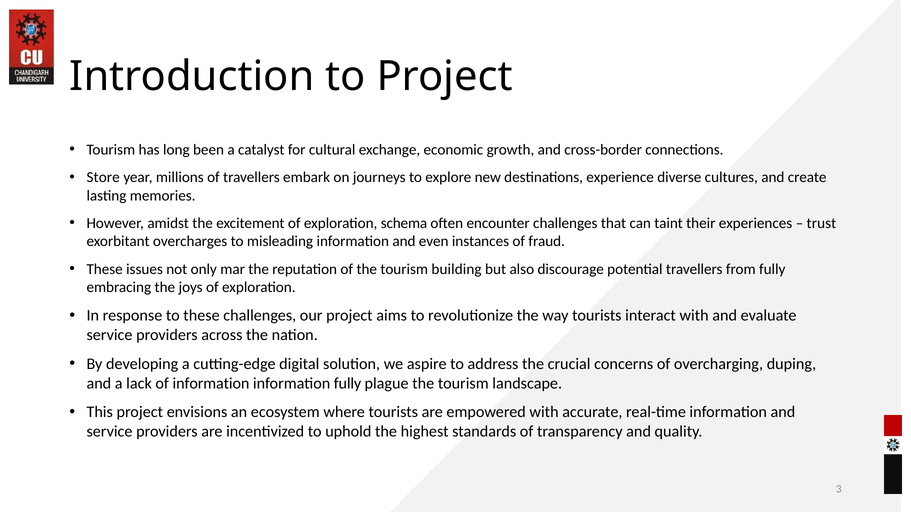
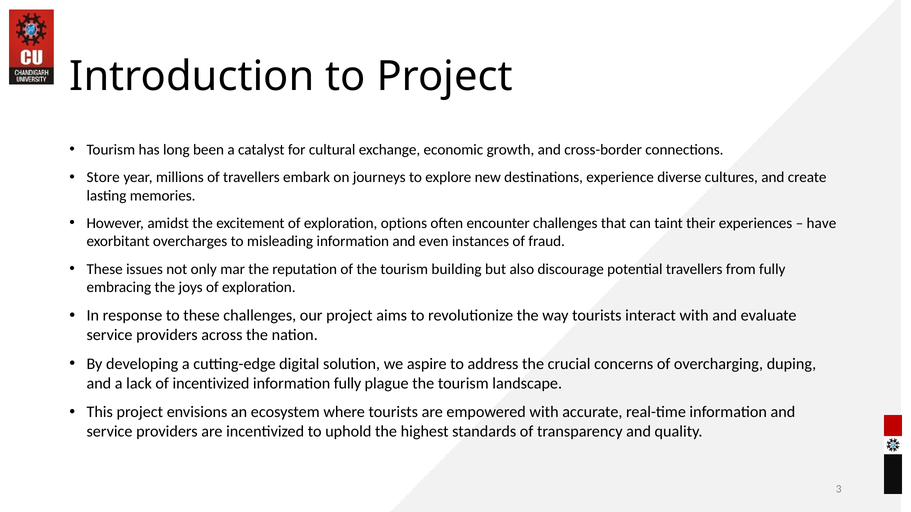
schema: schema -> options (404, 224)
trust: trust -> have (821, 224)
of information: information -> incentivized (211, 384)
